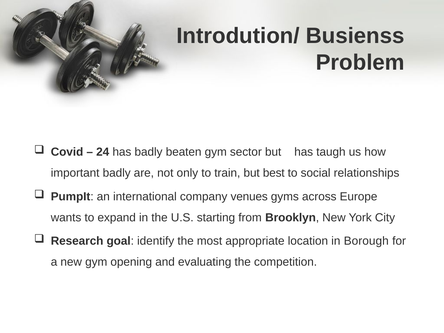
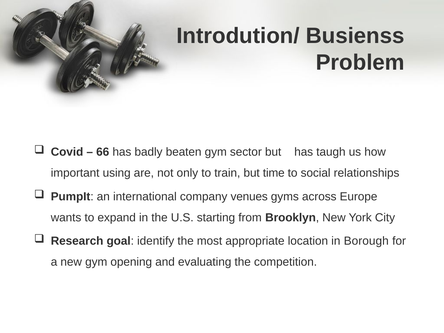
24: 24 -> 66 (103, 152)
important badly: badly -> using (117, 173)
best: best -> time (274, 173)
